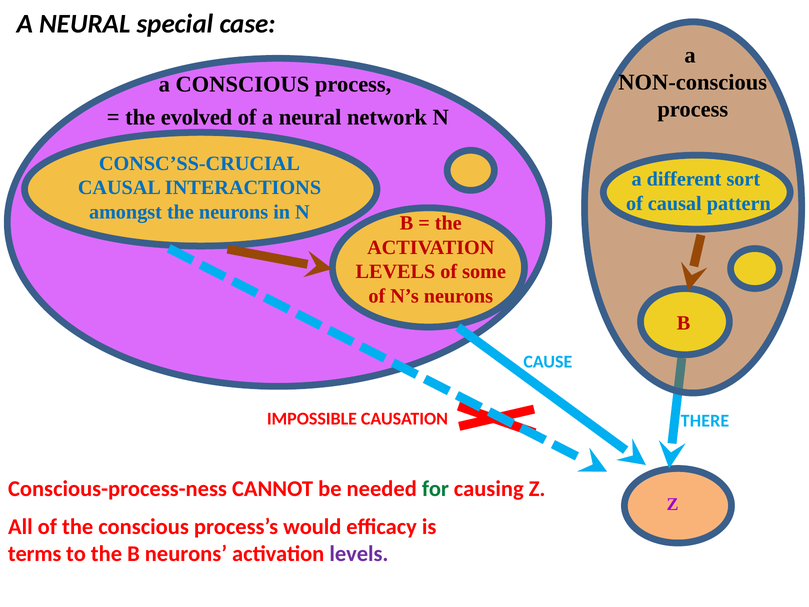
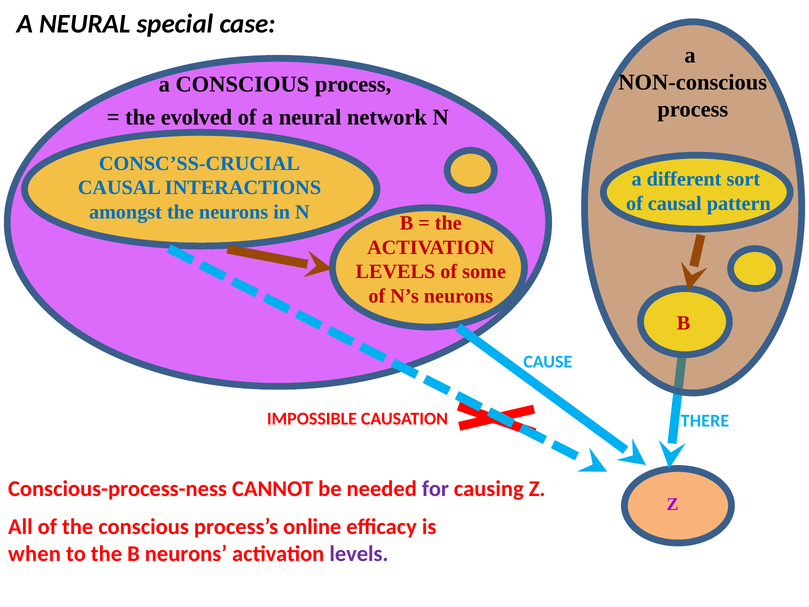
for colour: green -> purple (435, 489)
would: would -> online (312, 527)
terms: terms -> when (34, 554)
